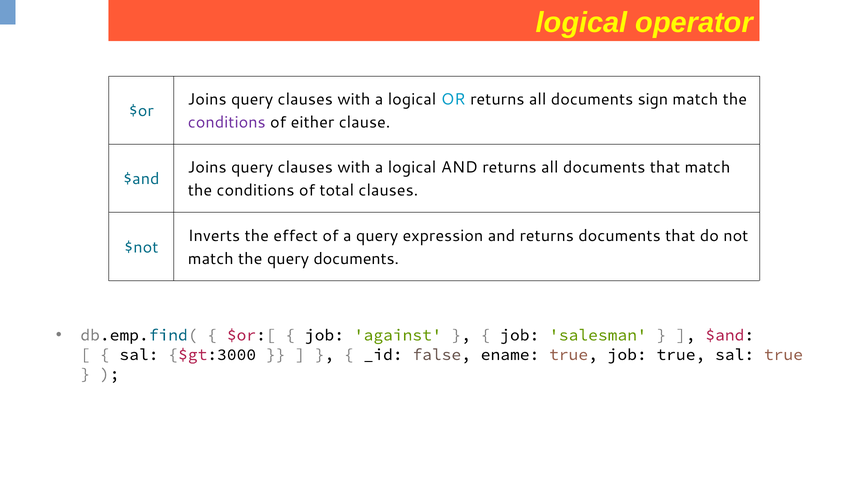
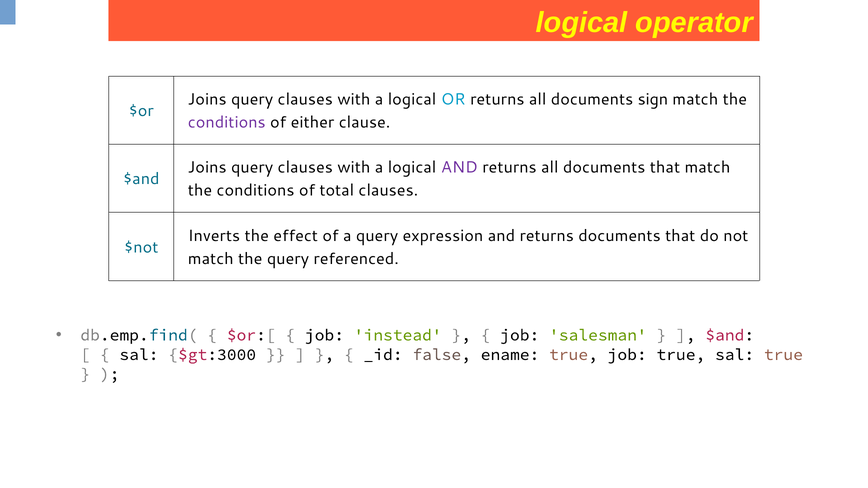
AND colour: black -> purple (459, 168)
query documents: documents -> referenced (356, 259)
against: against -> instead (398, 335)
